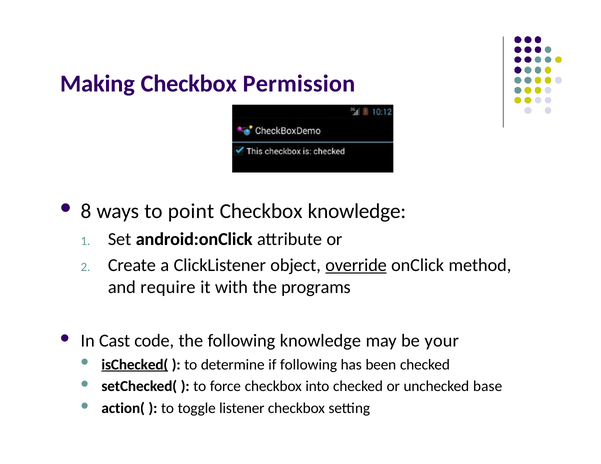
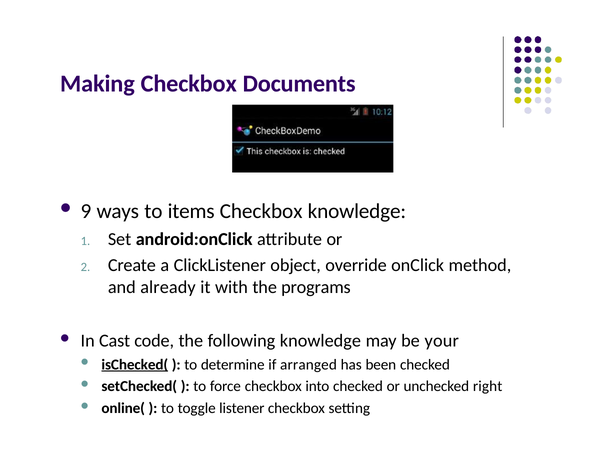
Permission: Permission -> Documents (299, 84)
8: 8 -> 9 (86, 211)
point: point -> items (191, 211)
override underline: present -> none (356, 266)
require: require -> already (168, 287)
if following: following -> arranged (309, 365)
base: base -> right (488, 387)
action(: action( -> online( (123, 409)
